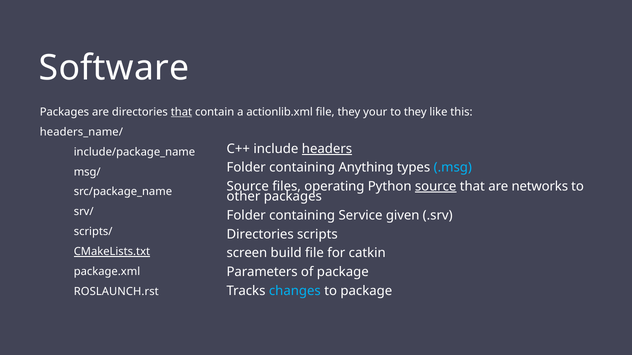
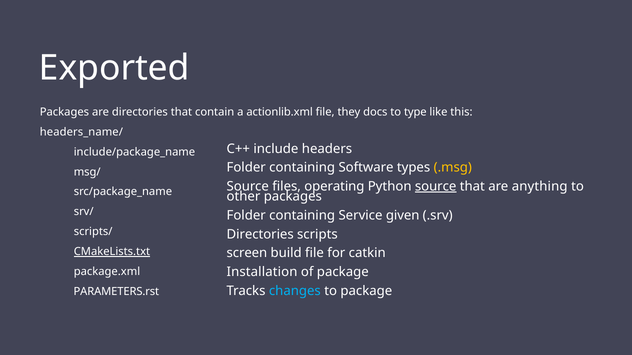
Software: Software -> Exported (114, 68)
that underline: present -> none (181, 112)
your: your -> docs (375, 112)
to they: they -> type (415, 112)
headers underline: present -> none (327, 149)
Anything: Anything -> Software (366, 168)
.msg colour: light blue -> yellow (453, 168)
networks: networks -> anything (540, 187)
Parameters: Parameters -> Installation (262, 272)
ROSLAUNCH.rst: ROSLAUNCH.rst -> PARAMETERS.rst (116, 292)
